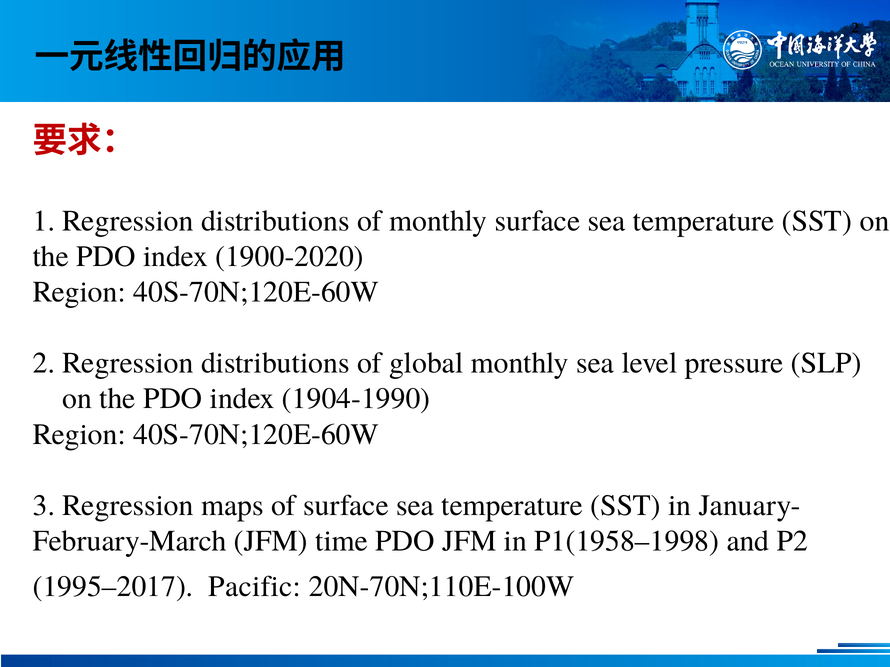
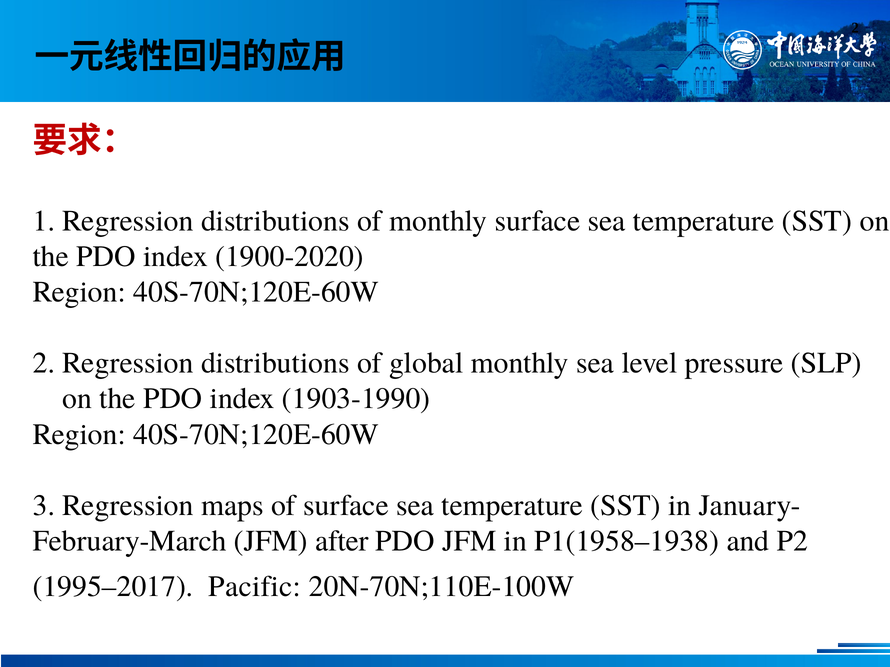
1904-1990: 1904-1990 -> 1903-1990 (356, 399)
time: time -> after (342, 541)
P1(1958–1998: P1(1958–1998 -> P1(1958–1938 (627, 541)
